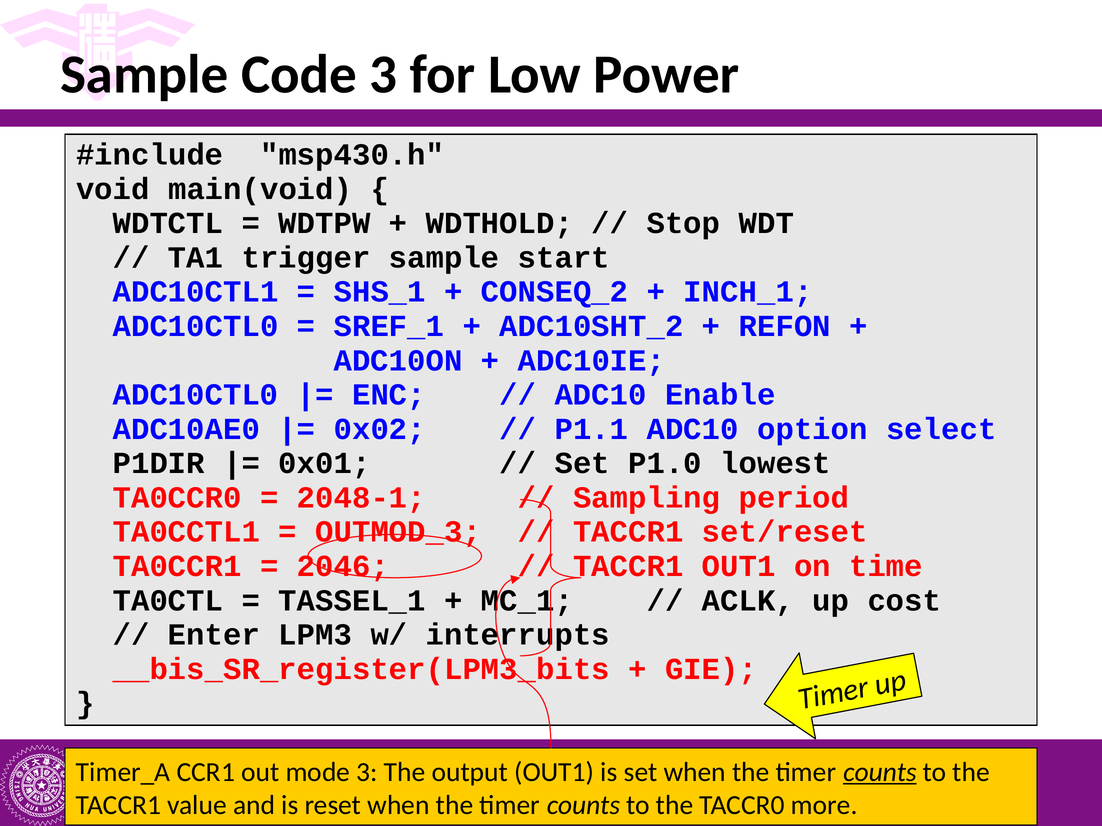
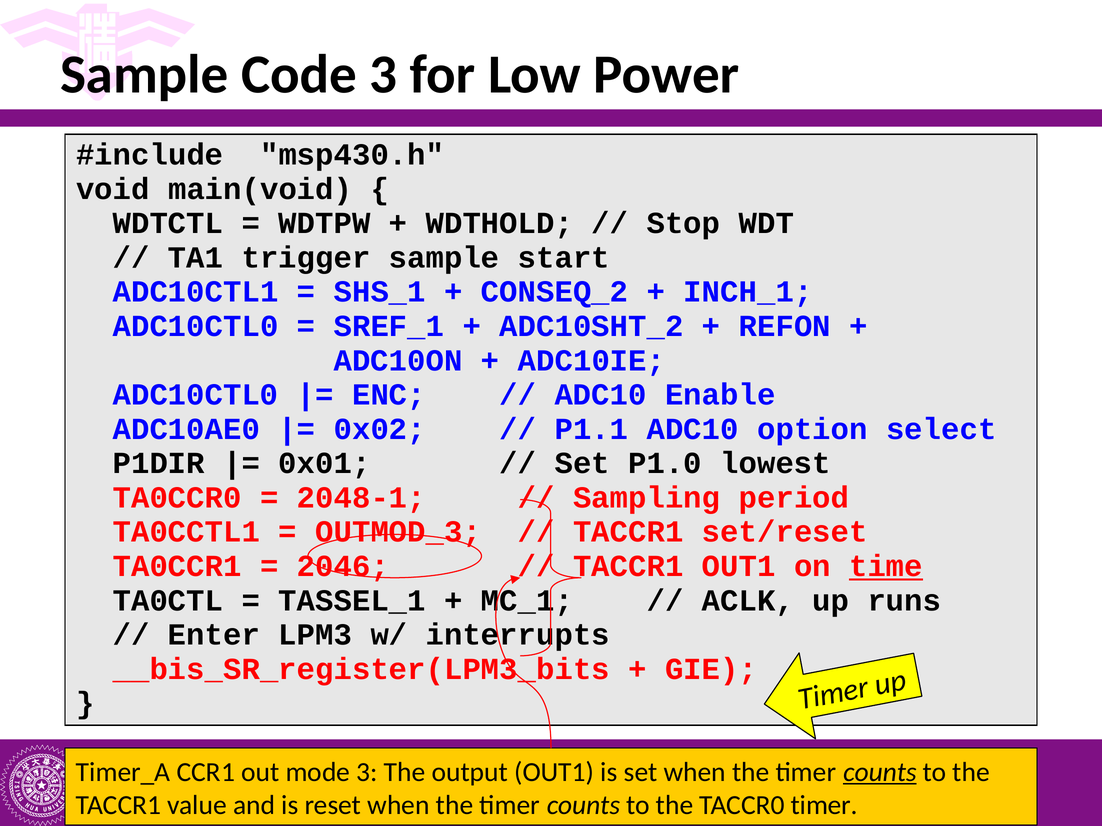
time underline: none -> present (886, 567)
cost: cost -> runs (904, 601)
TACCR0 more: more -> timer (824, 806)
